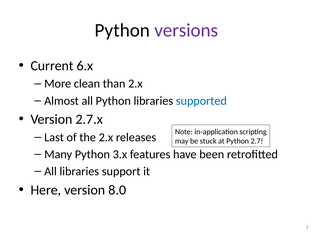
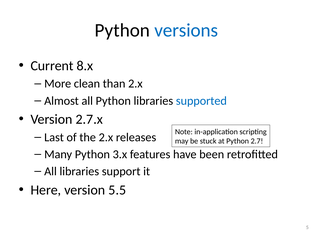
versions colour: purple -> blue (186, 30)
6.x: 6.x -> 8.x (85, 66)
8.0: 8.0 -> 5.5 (117, 190)
